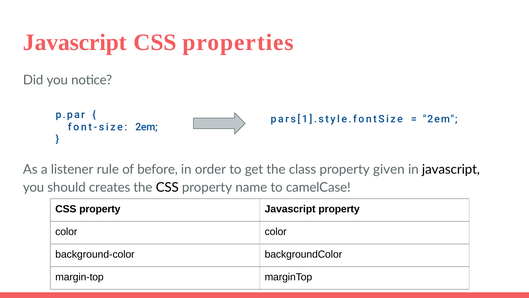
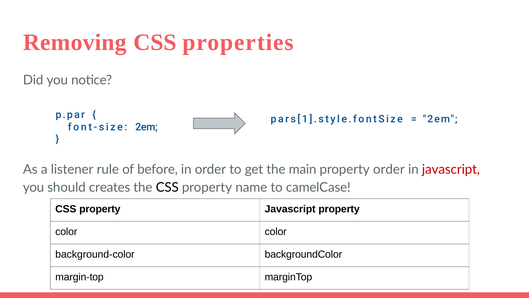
Javascript: Javascript -> Removing (75, 42)
class: class -> main (303, 169)
property given: given -> order (389, 169)
javascript colour: black -> red (451, 169)
